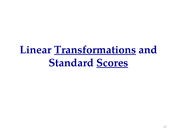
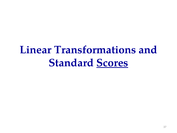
Transformations underline: present -> none (95, 50)
